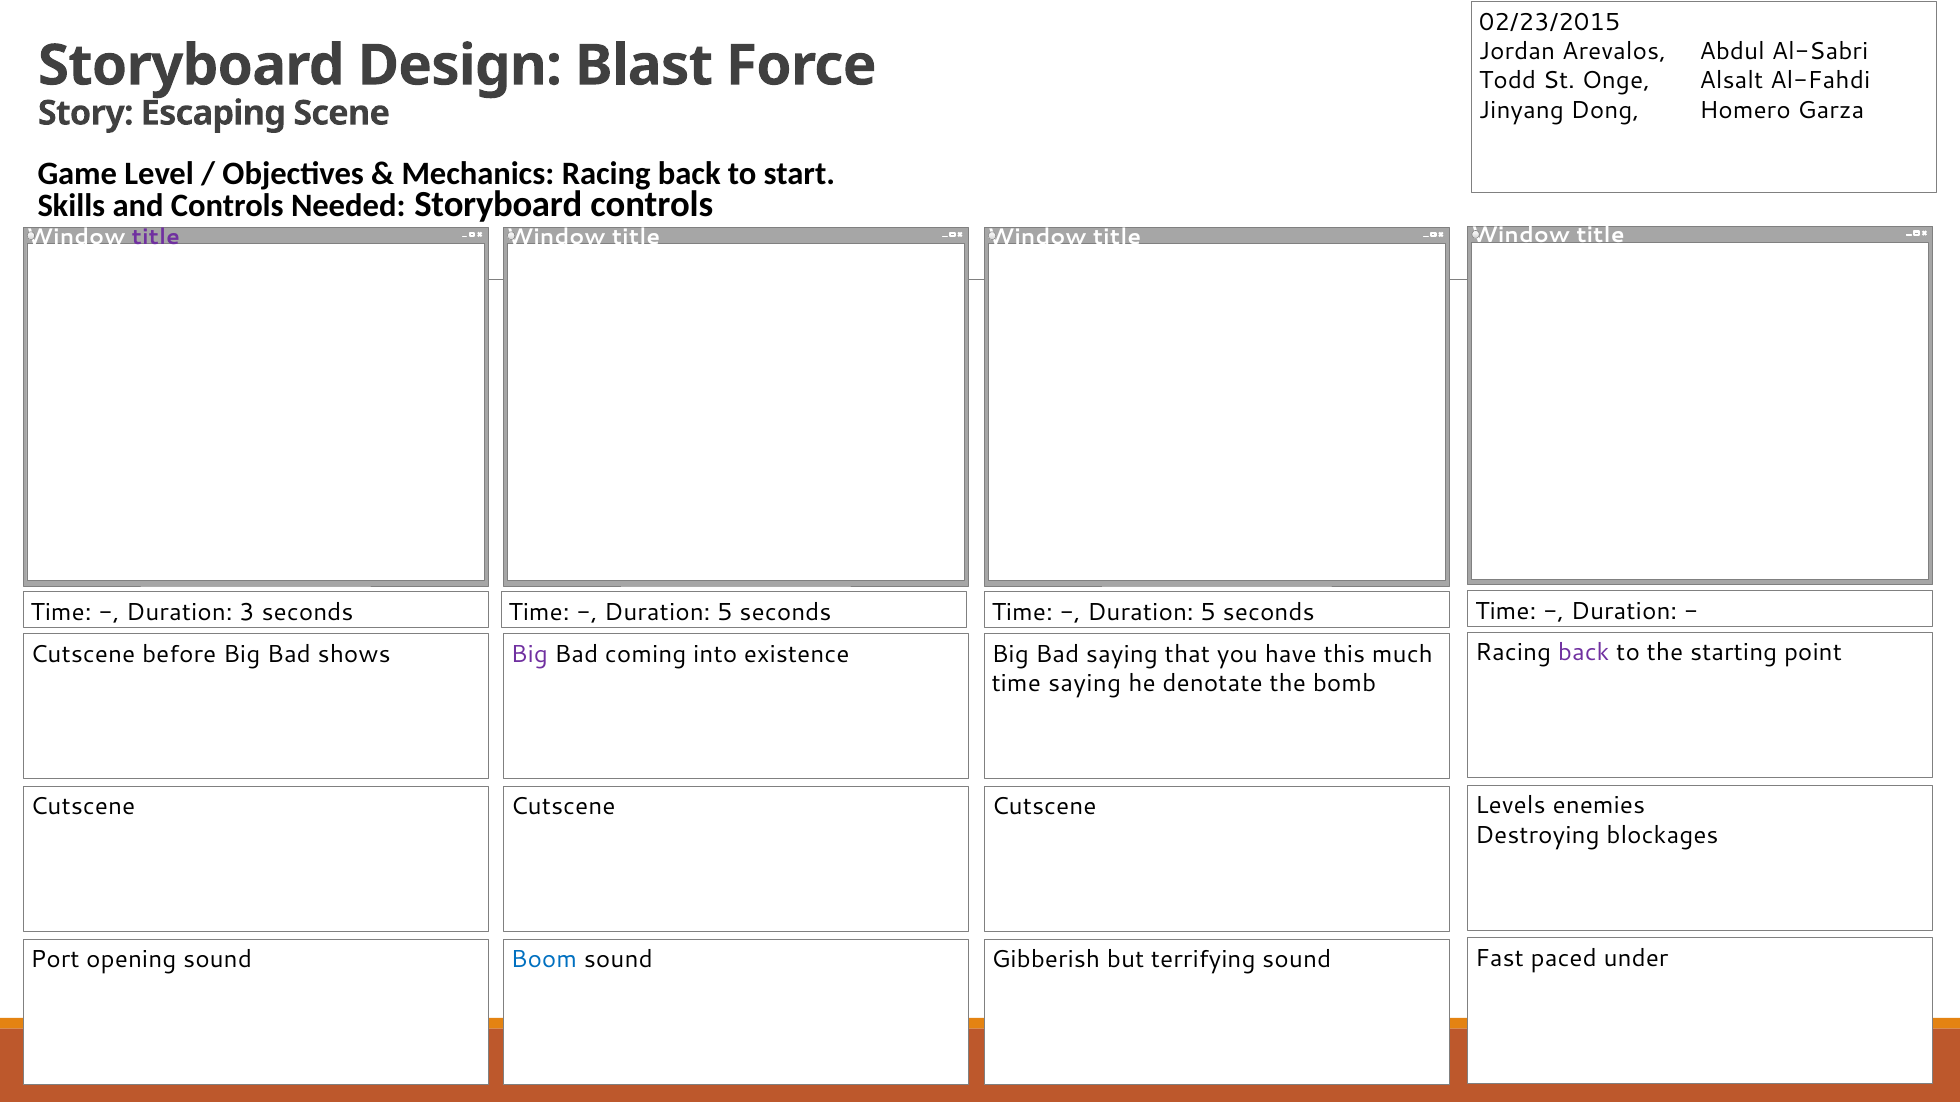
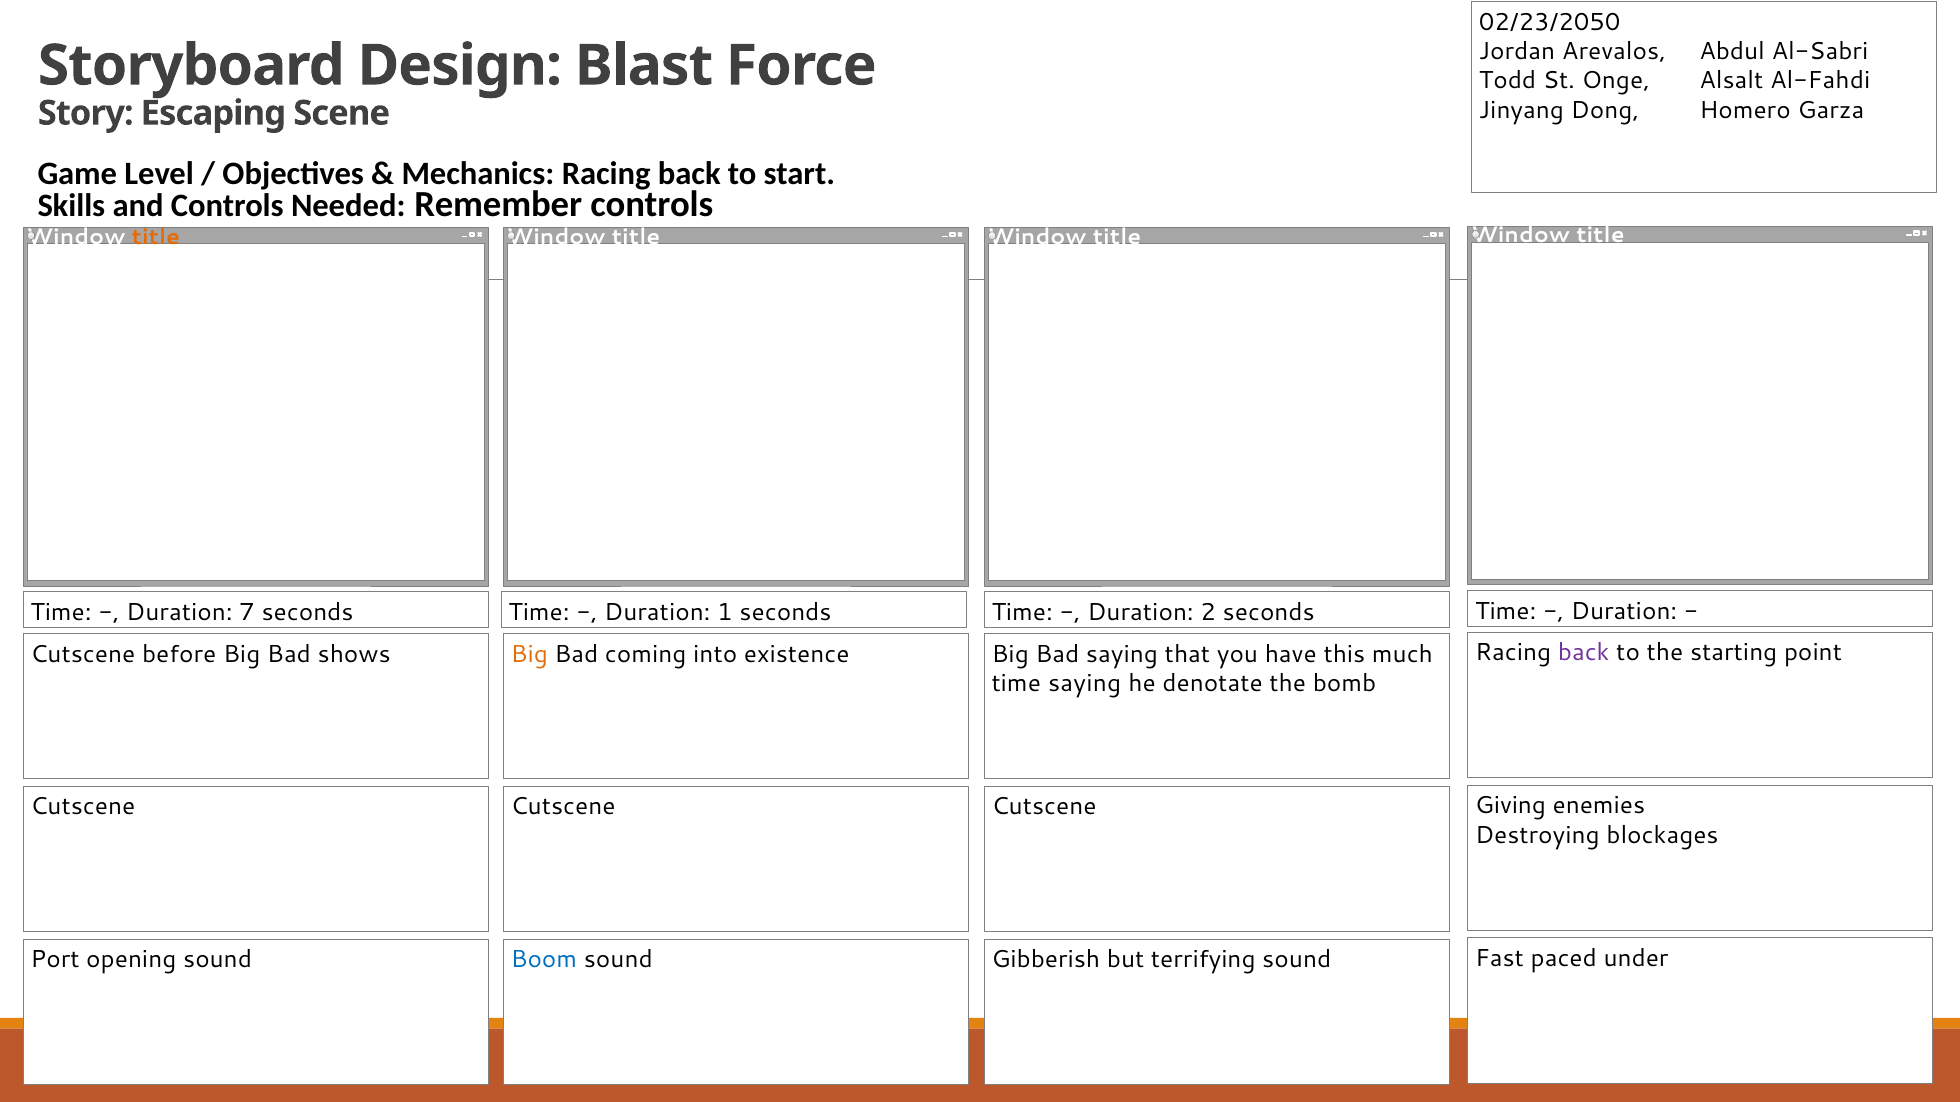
02/23/2015: 02/23/2015 -> 02/23/2050 (1550, 22)
Needed Storyboard: Storyboard -> Remember (498, 204)
title colour: purple -> orange (156, 237)
3: 3 -> 7 (247, 613)
5: 5 -> 1 (725, 613)
5: 5 -> 2 (1208, 613)
Big colour: purple -> orange (529, 654)
Levels: Levels -> Giving (1511, 806)
